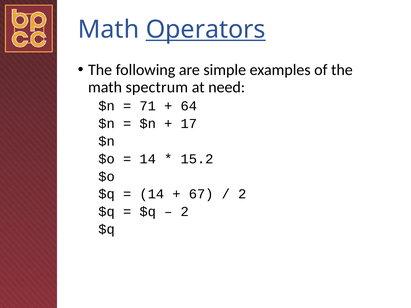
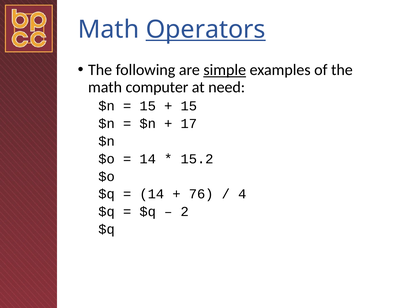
simple underline: none -> present (225, 70)
spectrum: spectrum -> computer (157, 87)
71: 71 -> 15 (148, 106)
64: 64 -> 15 (189, 106)
67: 67 -> 76 (201, 194)
2: 2 -> 4 (242, 194)
